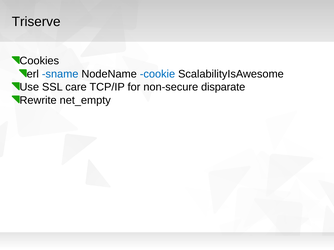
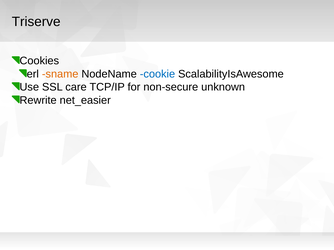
sname colour: blue -> orange (60, 74)
disparate: disparate -> unknown (223, 87)
net_empty: net_empty -> net_easier (85, 100)
